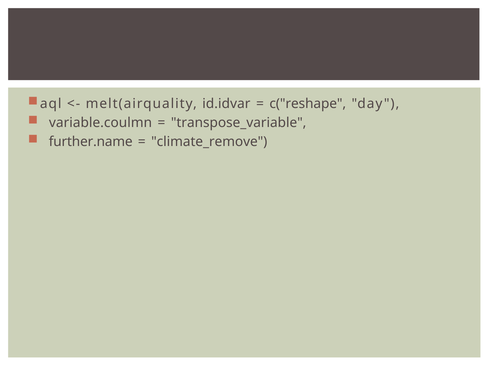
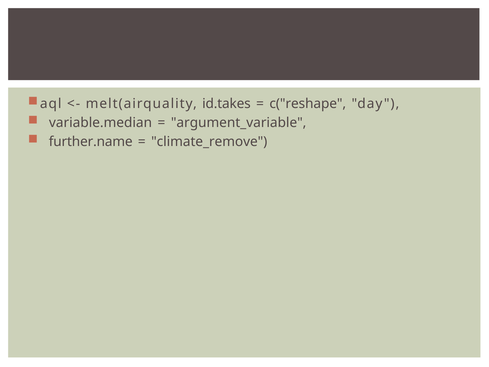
id.idvar: id.idvar -> id.takes (226, 103)
variable.coulmn: variable.coulmn -> variable.median (101, 123)
transpose_variable: transpose_variable -> argument_variable (239, 123)
